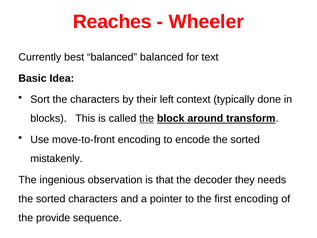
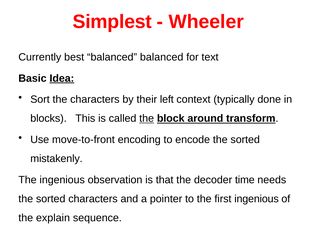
Reaches: Reaches -> Simplest (112, 22)
Idea underline: none -> present (62, 78)
they: they -> time (245, 180)
first encoding: encoding -> ingenious (257, 199)
provide: provide -> explain (53, 218)
